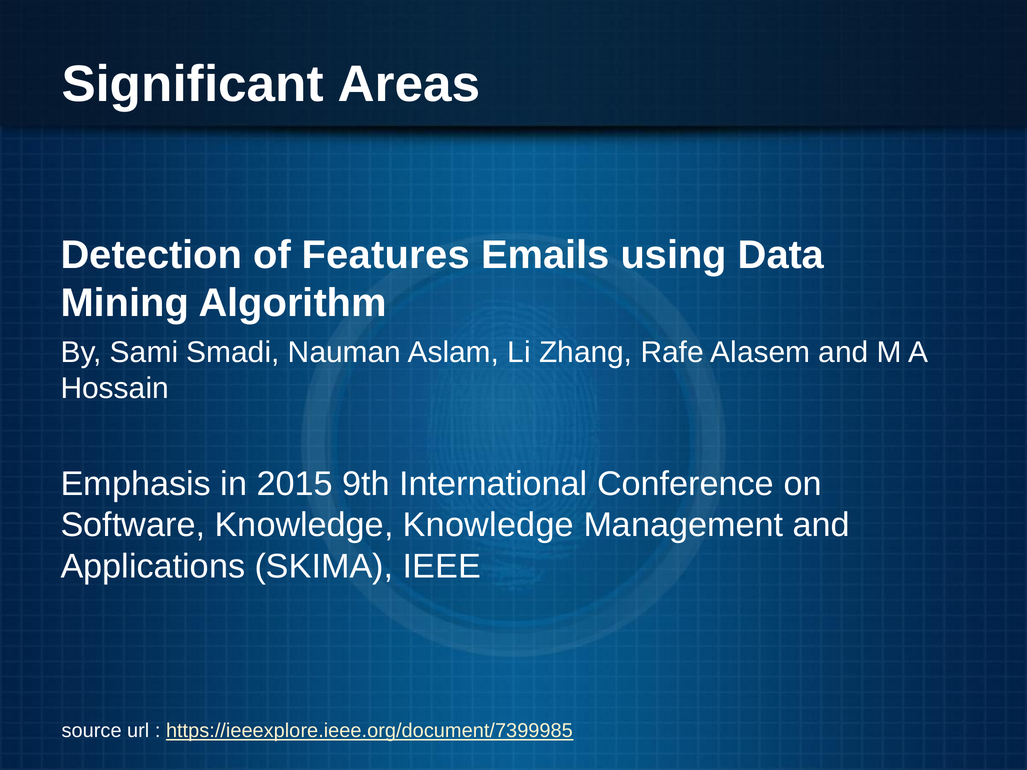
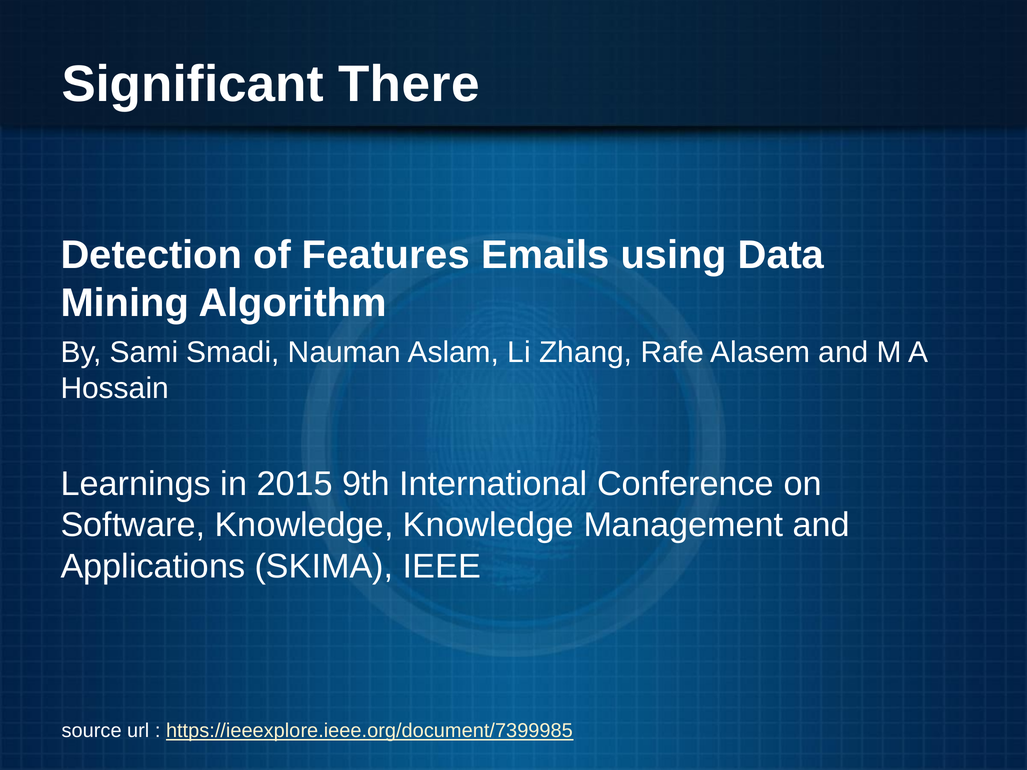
Areas: Areas -> There (409, 84)
Emphasis: Emphasis -> Learnings (136, 484)
